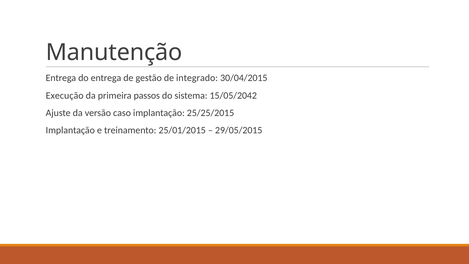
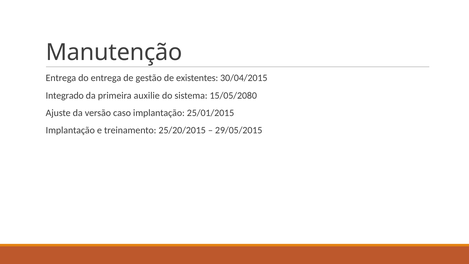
integrado: integrado -> existentes (197, 78)
Execução: Execução -> Integrado (65, 95)
passos: passos -> auxilie (147, 95)
15/05/2042: 15/05/2042 -> 15/05/2080 (233, 95)
25/25/2015: 25/25/2015 -> 25/01/2015 (211, 113)
25/01/2015: 25/01/2015 -> 25/20/2015 (182, 130)
